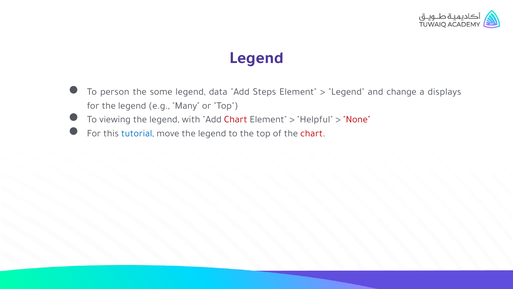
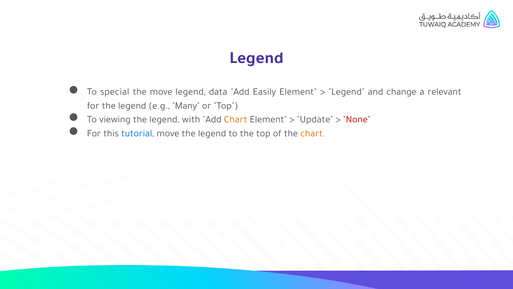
person: person -> special (115, 91)
the some: some -> move (161, 91)
Steps: Steps -> Easily (264, 91)
displays: displays -> relevant (445, 91)
Chart colour: red -> orange (236, 119)
Helpful: Helpful -> Update (315, 119)
chart colour: red -> orange (313, 133)
